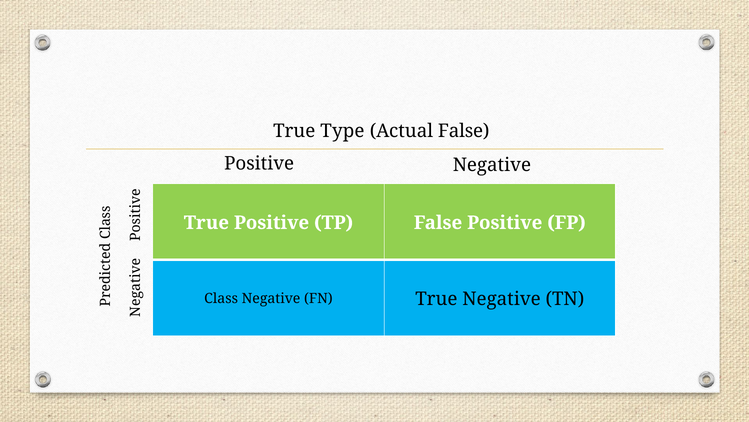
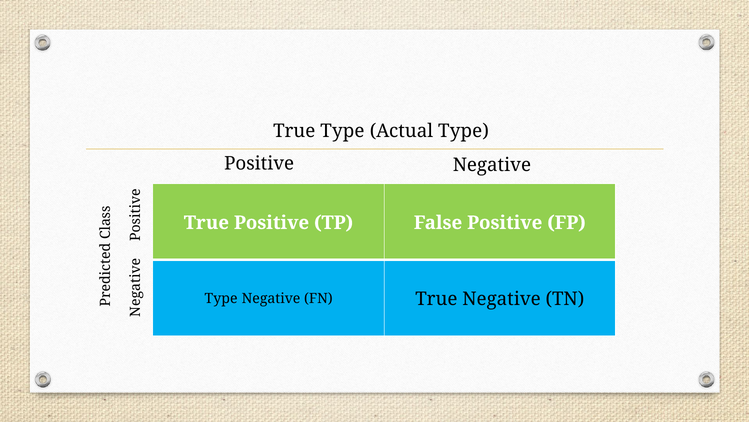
Actual False: False -> Type (463, 131)
Class: Class -> Type (221, 298)
